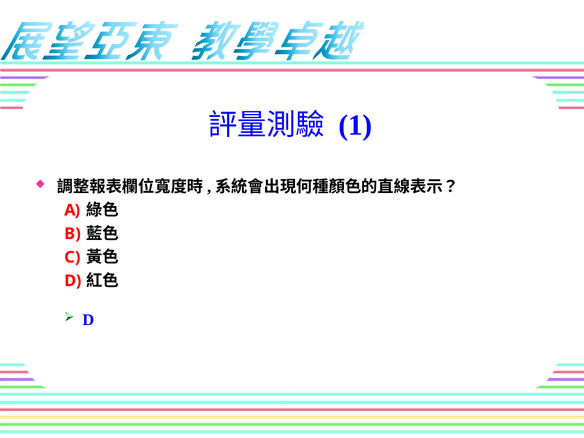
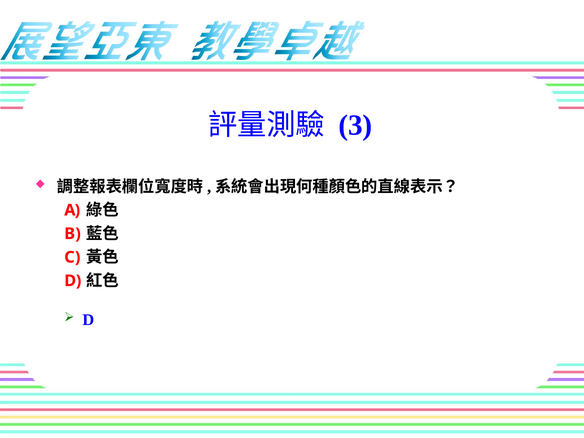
1: 1 -> 3 (355, 125)
